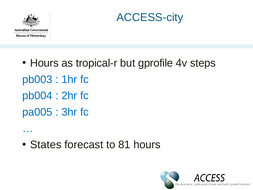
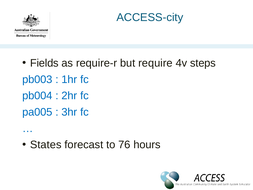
Hours: Hours -> Fields (44, 63)
tropical-r: tropical-r -> require-r (97, 63)
gprofile: gprofile -> require (155, 63)
81: 81 -> 76 (124, 145)
